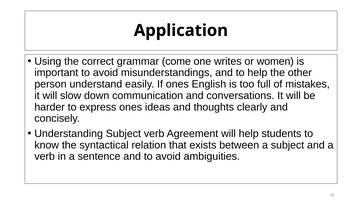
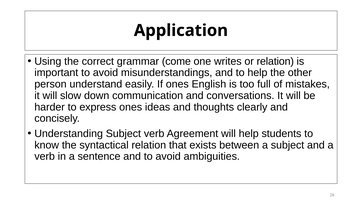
or women: women -> relation (275, 61)
